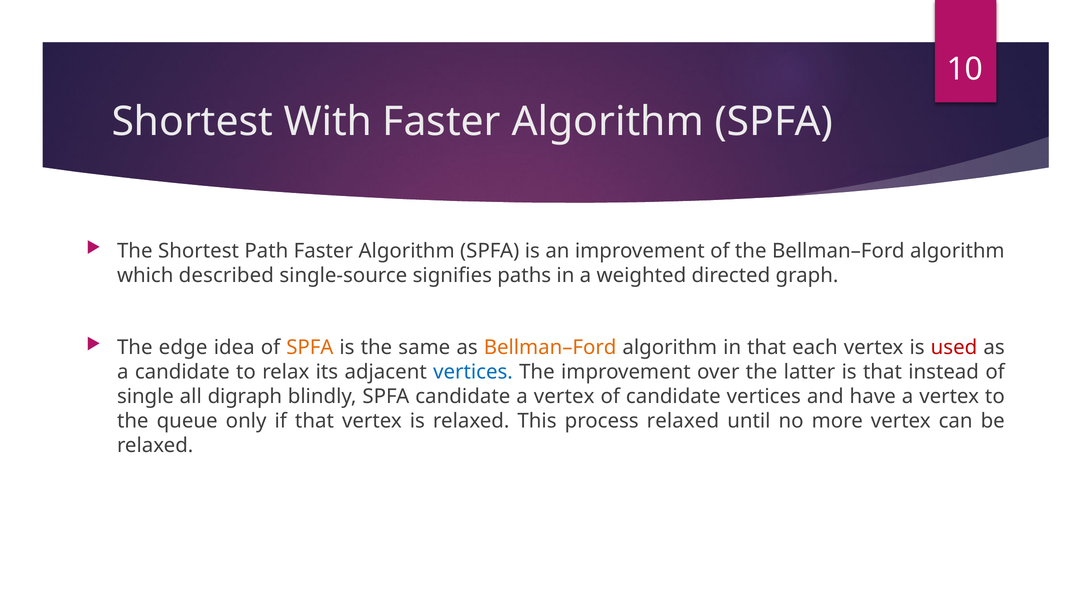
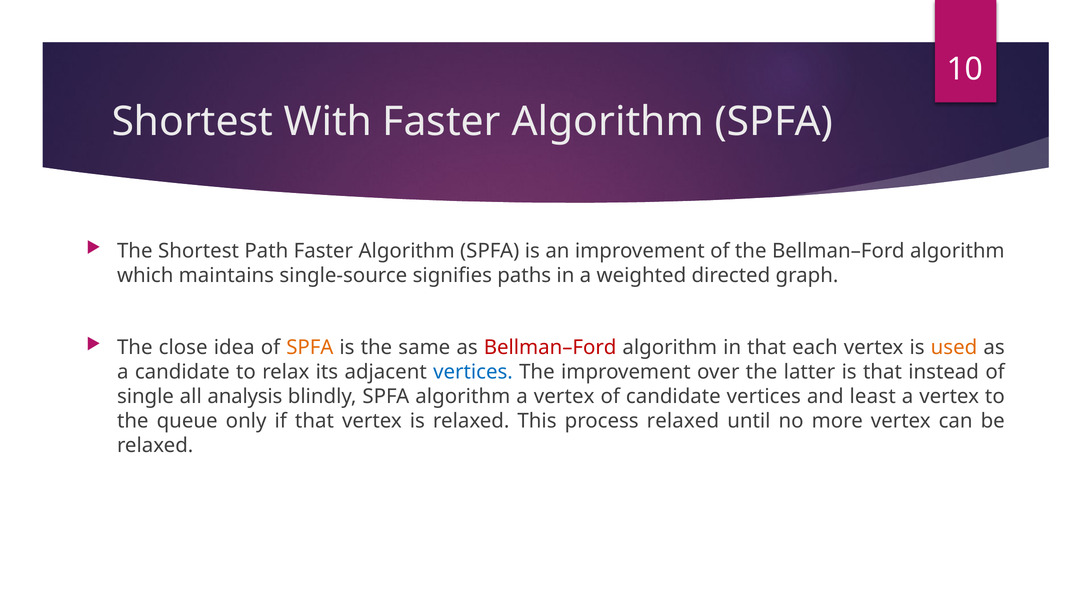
described: described -> maintains (226, 276)
edge: edge -> close (183, 347)
Bellman–Ford colour: orange -> red (550, 347)
used colour: red -> orange (954, 347)
digraph: digraph -> analysis (245, 397)
SPFA candidate: candidate -> algorithm (463, 397)
have: have -> least (873, 397)
